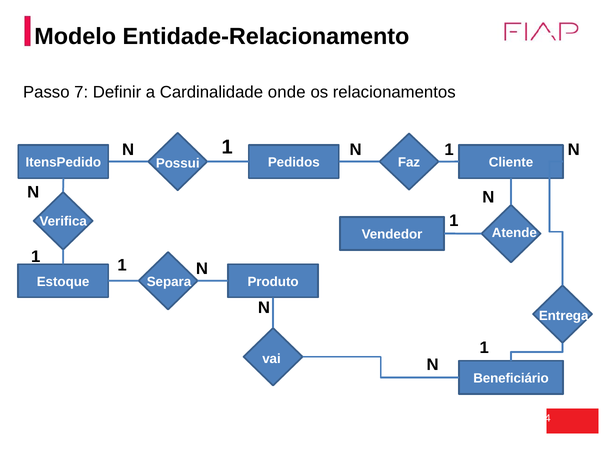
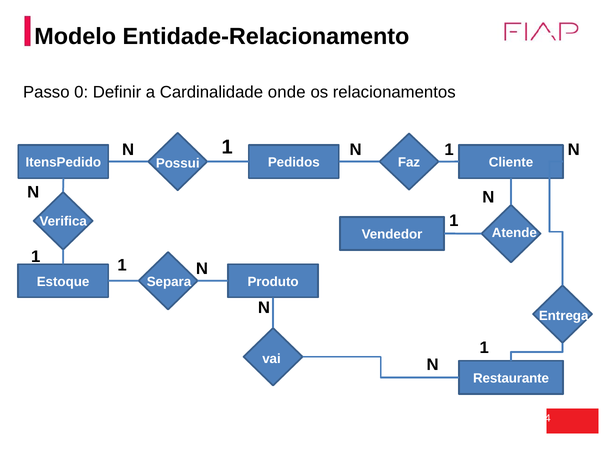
7: 7 -> 0 (81, 92)
Beneficiário: Beneficiário -> Restaurante (511, 379)
